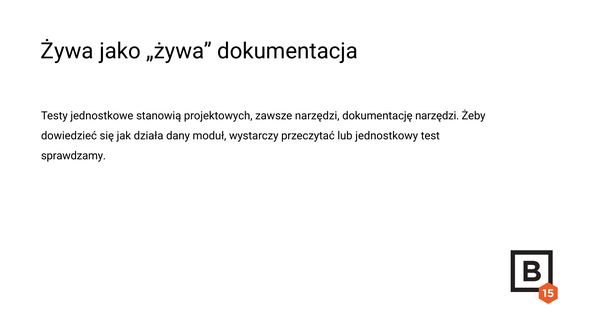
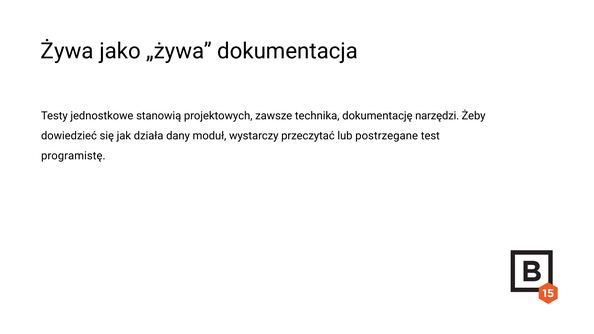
zawsze narzędzi: narzędzi -> technika (317, 116)
jednostkowy: jednostkowy -> postrzegane (387, 136)
sprawdzamy: sprawdzamy -> programistę (73, 156)
